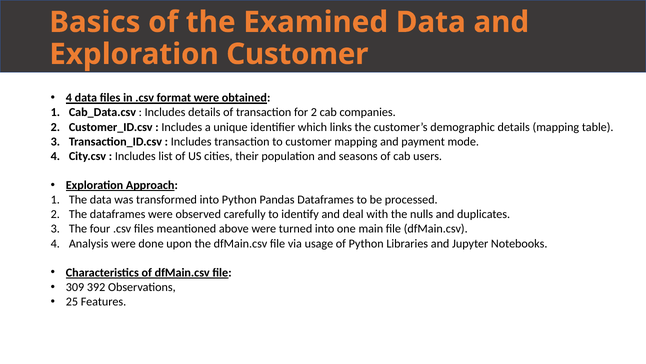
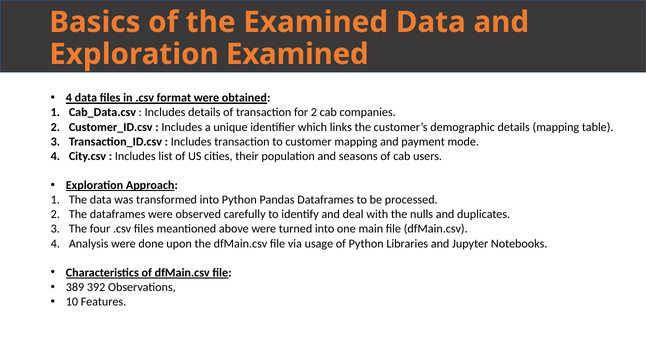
Exploration Customer: Customer -> Examined (297, 54)
309: 309 -> 389 (75, 287)
25: 25 -> 10 (72, 301)
